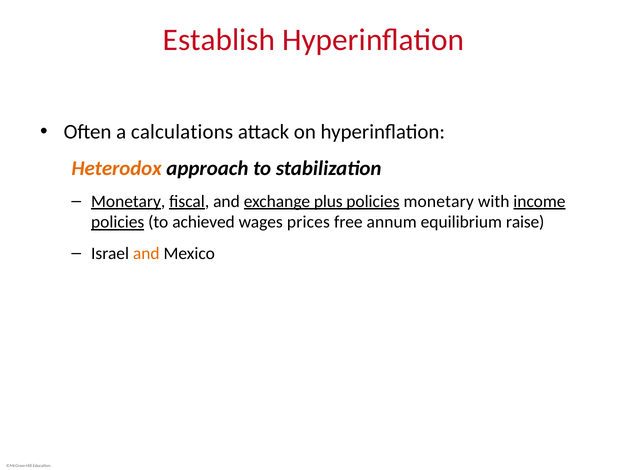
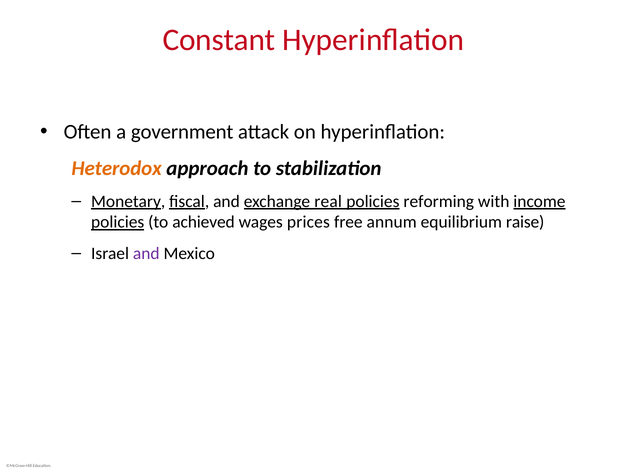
Establish: Establish -> Constant (219, 40)
calculations: calculations -> government (182, 132)
plus: plus -> real (328, 201)
policies monetary: monetary -> reforming (439, 201)
and colour: orange -> purple (146, 254)
